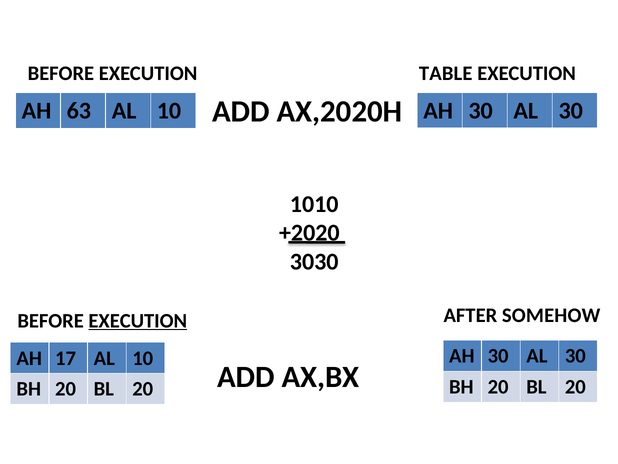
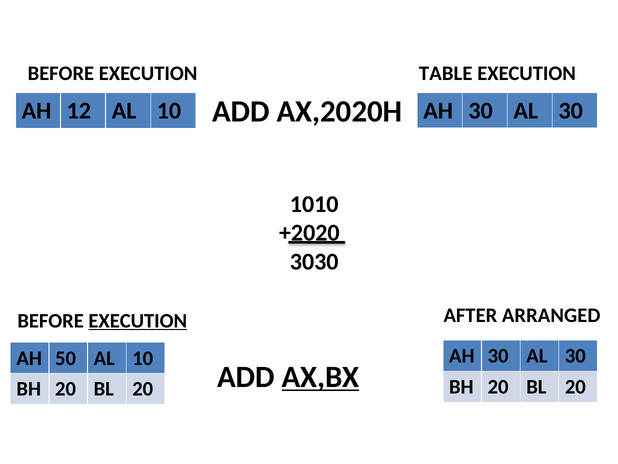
63: 63 -> 12 (79, 111)
SOMEHOW: SOMEHOW -> ARRANGED (551, 315)
17: 17 -> 50 (66, 358)
AX,BX underline: none -> present (320, 377)
